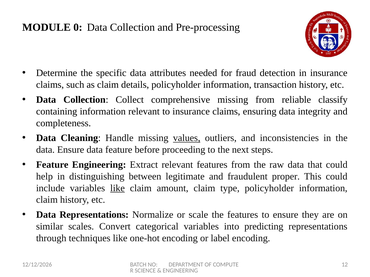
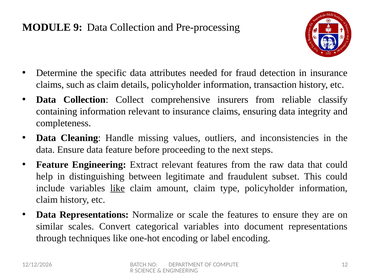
0: 0 -> 9 (78, 27)
comprehensive missing: missing -> insurers (233, 100)
values underline: present -> none (187, 138)
proper: proper -> subset (286, 177)
predicting: predicting -> document (264, 227)
